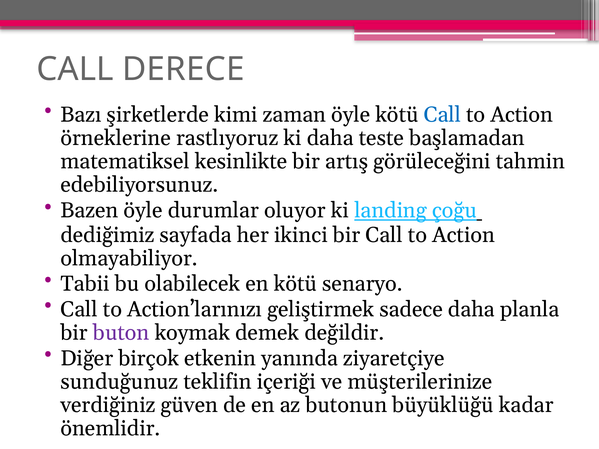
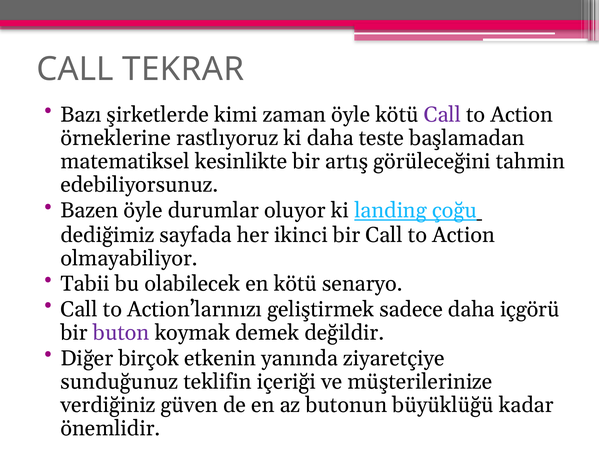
DERECE: DERECE -> TEKRAR (183, 69)
Call colour: blue -> purple (442, 115)
planla: planla -> içgörü (530, 310)
